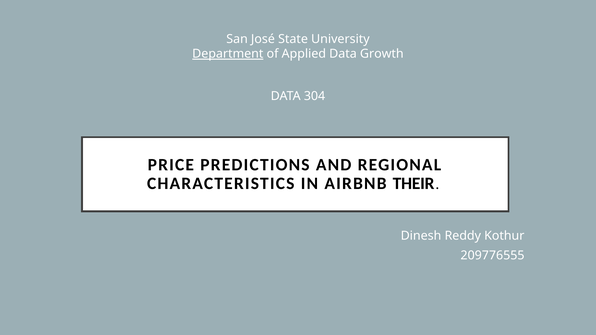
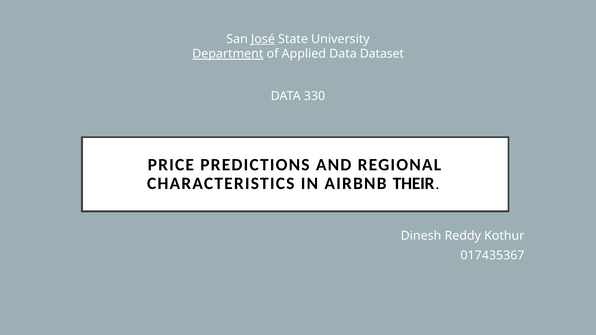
José underline: none -> present (263, 39)
Growth: Growth -> Dataset (382, 54)
304: 304 -> 330 (315, 96)
209776555: 209776555 -> 017435367 (492, 256)
